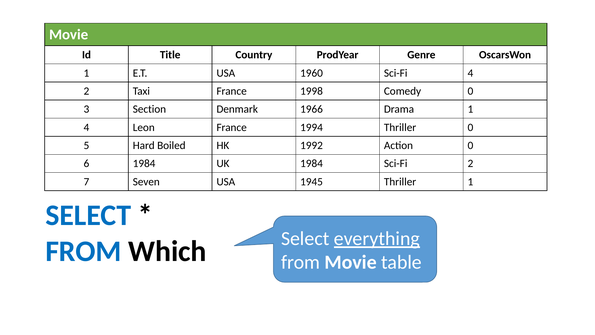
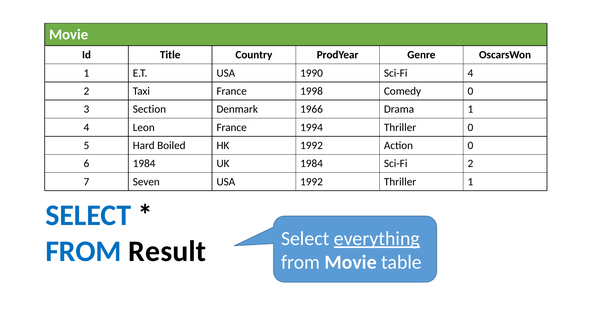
1960: 1960 -> 1990 (312, 73)
USA 1945: 1945 -> 1992 (312, 182)
Which: Which -> Result (167, 251)
